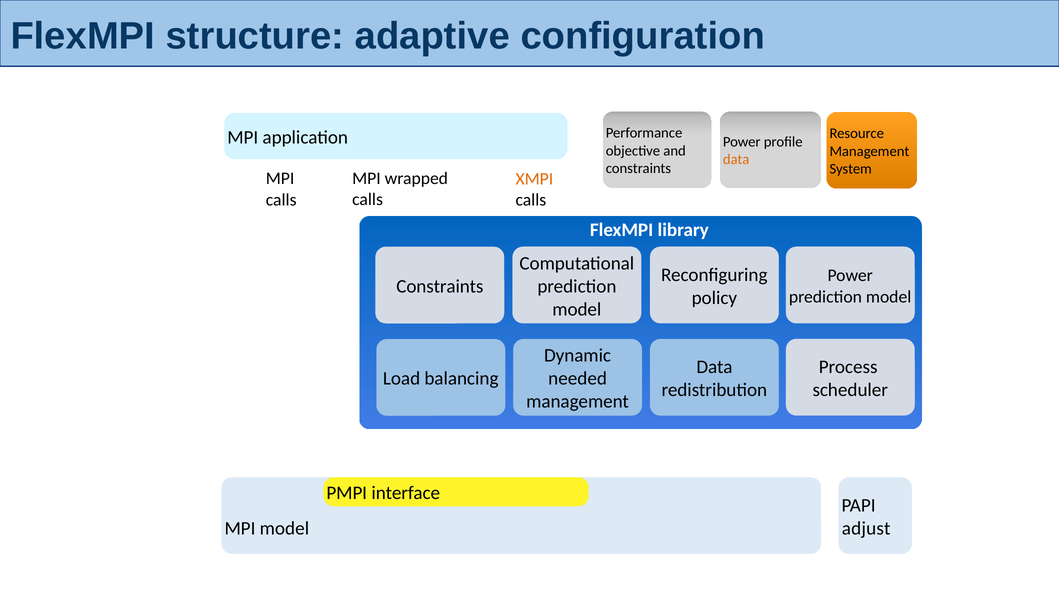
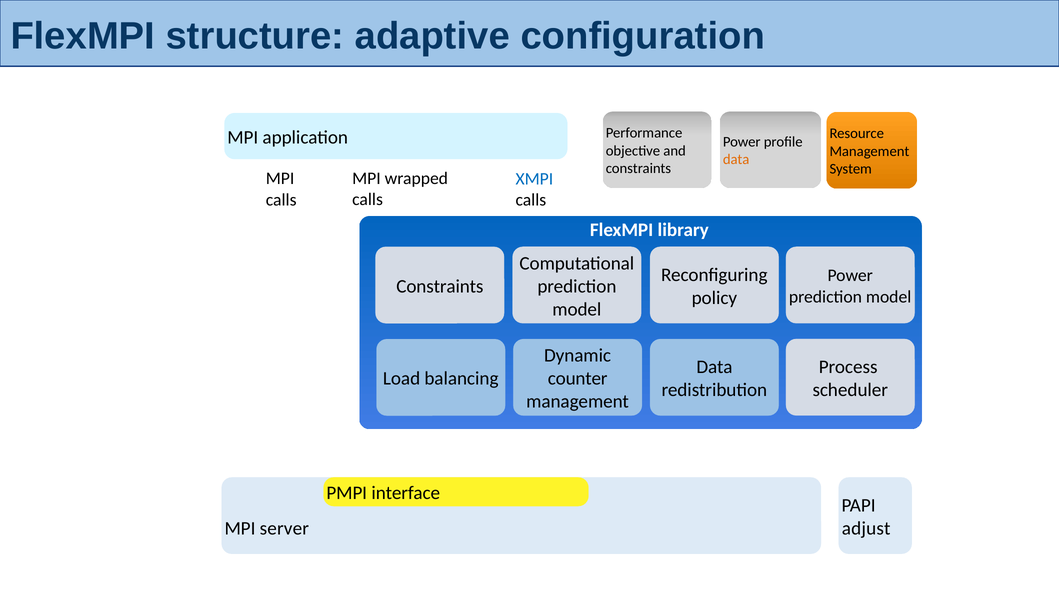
XMPI colour: orange -> blue (534, 179)
needed: needed -> counter (578, 379)
MPI model: model -> server (284, 529)
